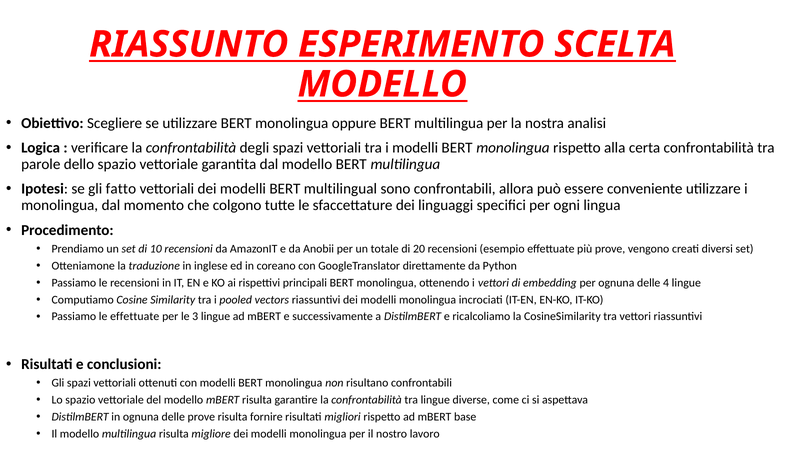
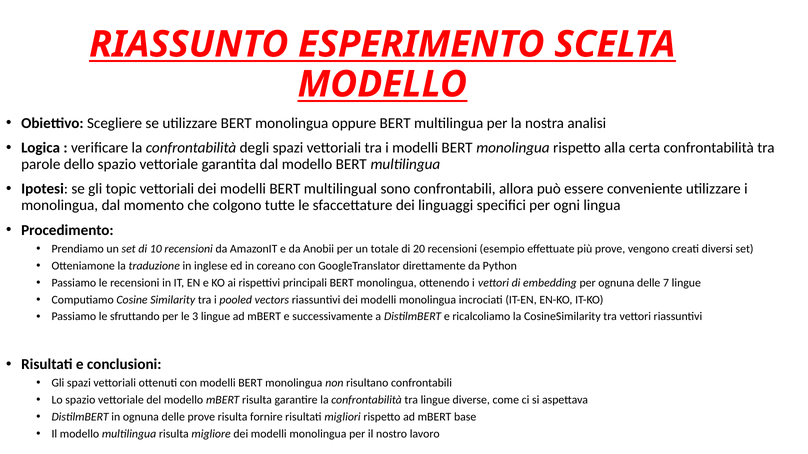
fatto: fatto -> topic (121, 189)
4: 4 -> 7 (666, 283)
le effettuate: effettuate -> sfruttando (135, 317)
